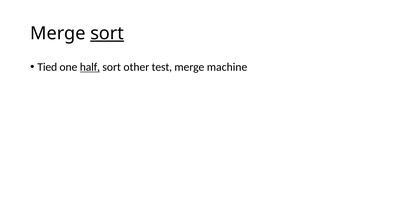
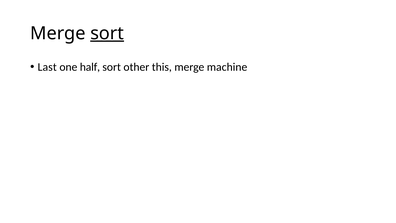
Tied: Tied -> Last (47, 67)
half underline: present -> none (90, 67)
test: test -> this (162, 67)
